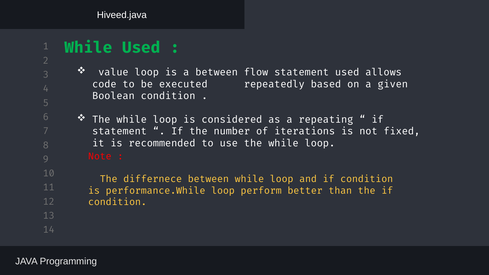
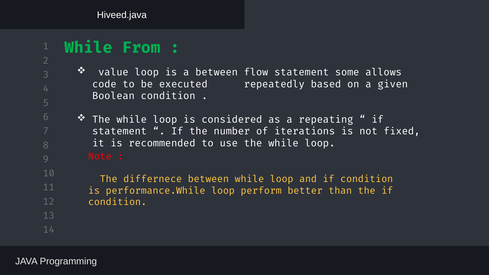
While Used: Used -> From (141, 48)
statement used: used -> some (347, 72)
